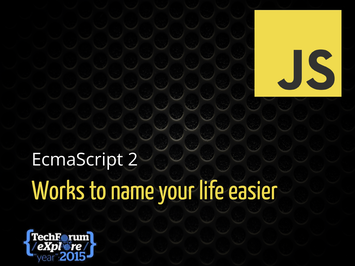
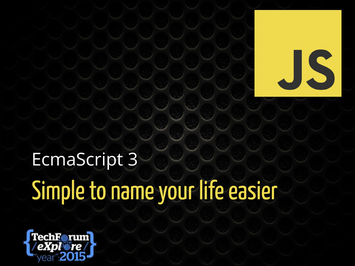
2: 2 -> 3 (133, 160)
Works: Works -> Simple (58, 191)
